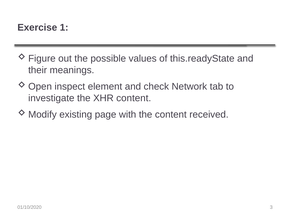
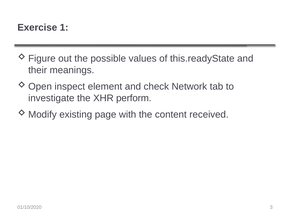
XHR content: content -> perform (134, 98)
